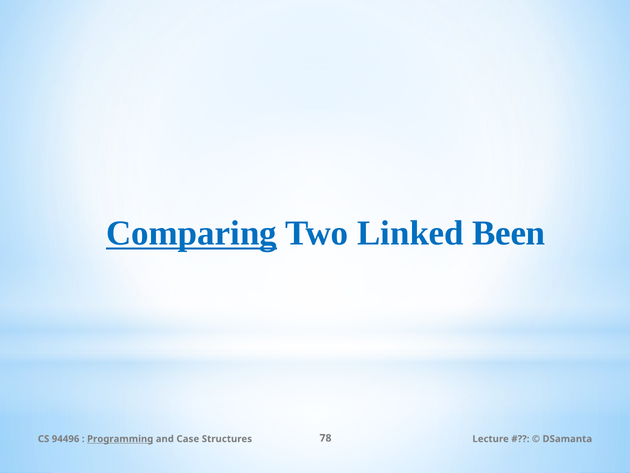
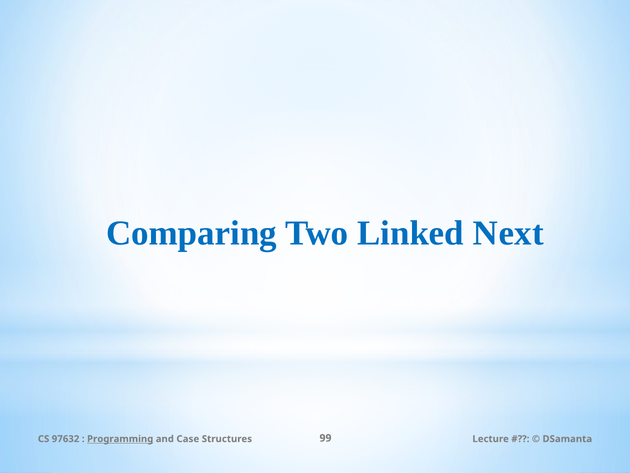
Comparing underline: present -> none (192, 233)
Been: Been -> Next (508, 233)
94496: 94496 -> 97632 (66, 438)
78: 78 -> 99 (325, 438)
